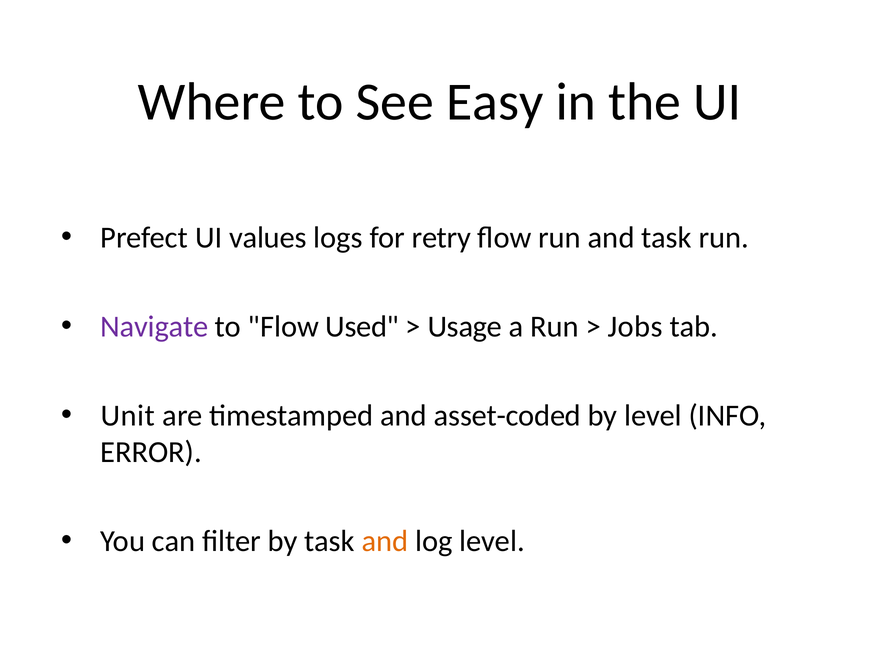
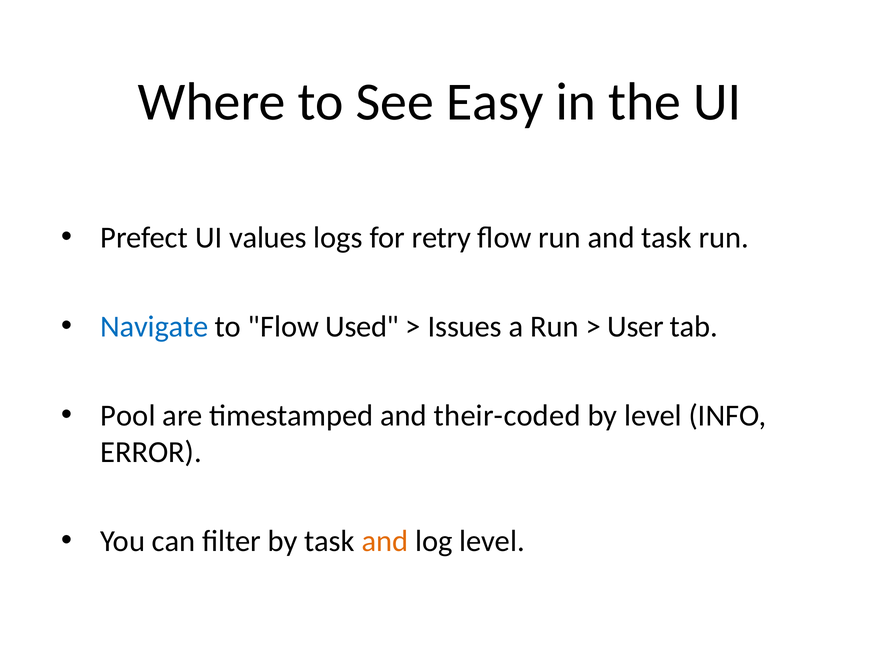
Navigate colour: purple -> blue (154, 326)
Usage: Usage -> Issues (465, 326)
Jobs: Jobs -> User (636, 326)
Unit: Unit -> Pool (128, 415)
asset-coded: asset-coded -> their-coded (507, 415)
